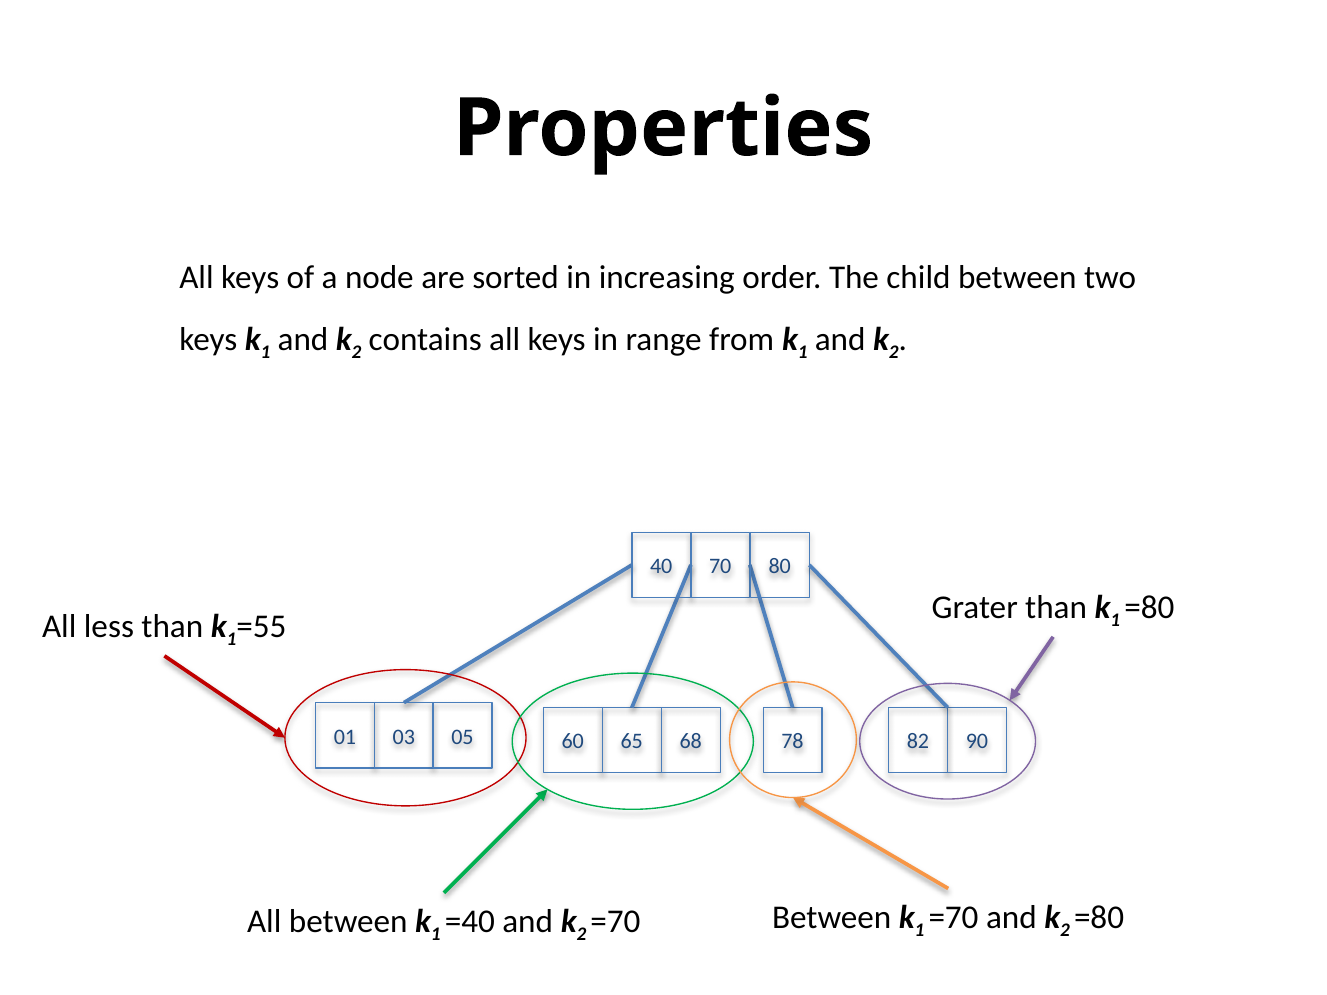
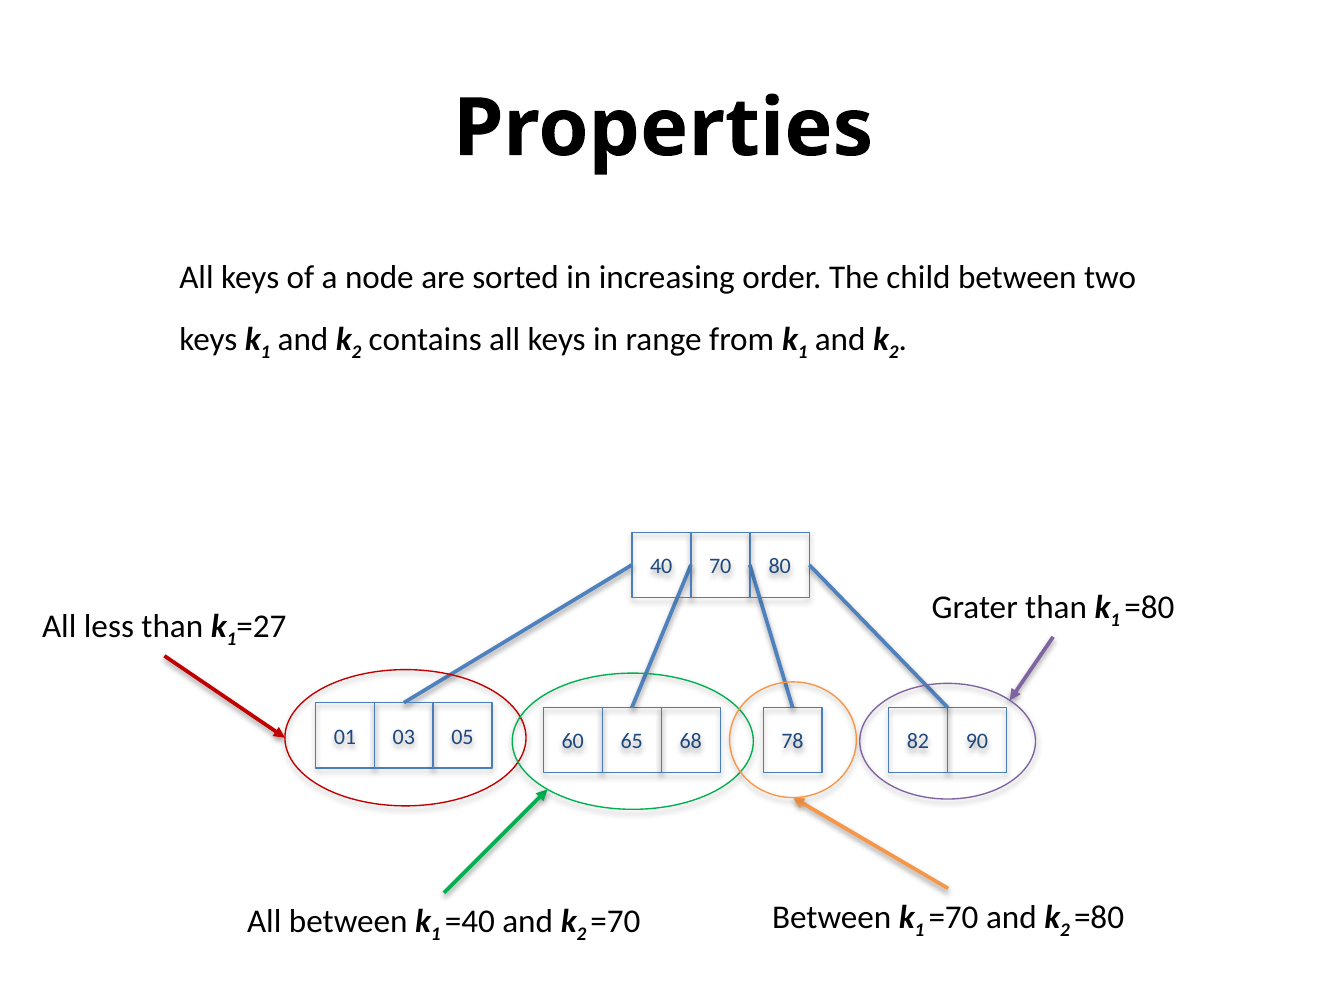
=55: =55 -> =27 (261, 626)
